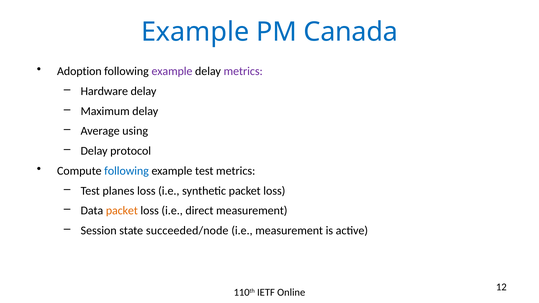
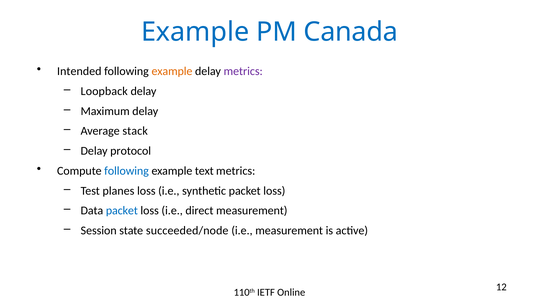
Adoption: Adoption -> Intended (79, 71)
example colour: purple -> orange (172, 71)
Hardware: Hardware -> Loopback (104, 91)
using: using -> stack (135, 131)
example test: test -> text (204, 171)
packet colour: orange -> blue (122, 211)
